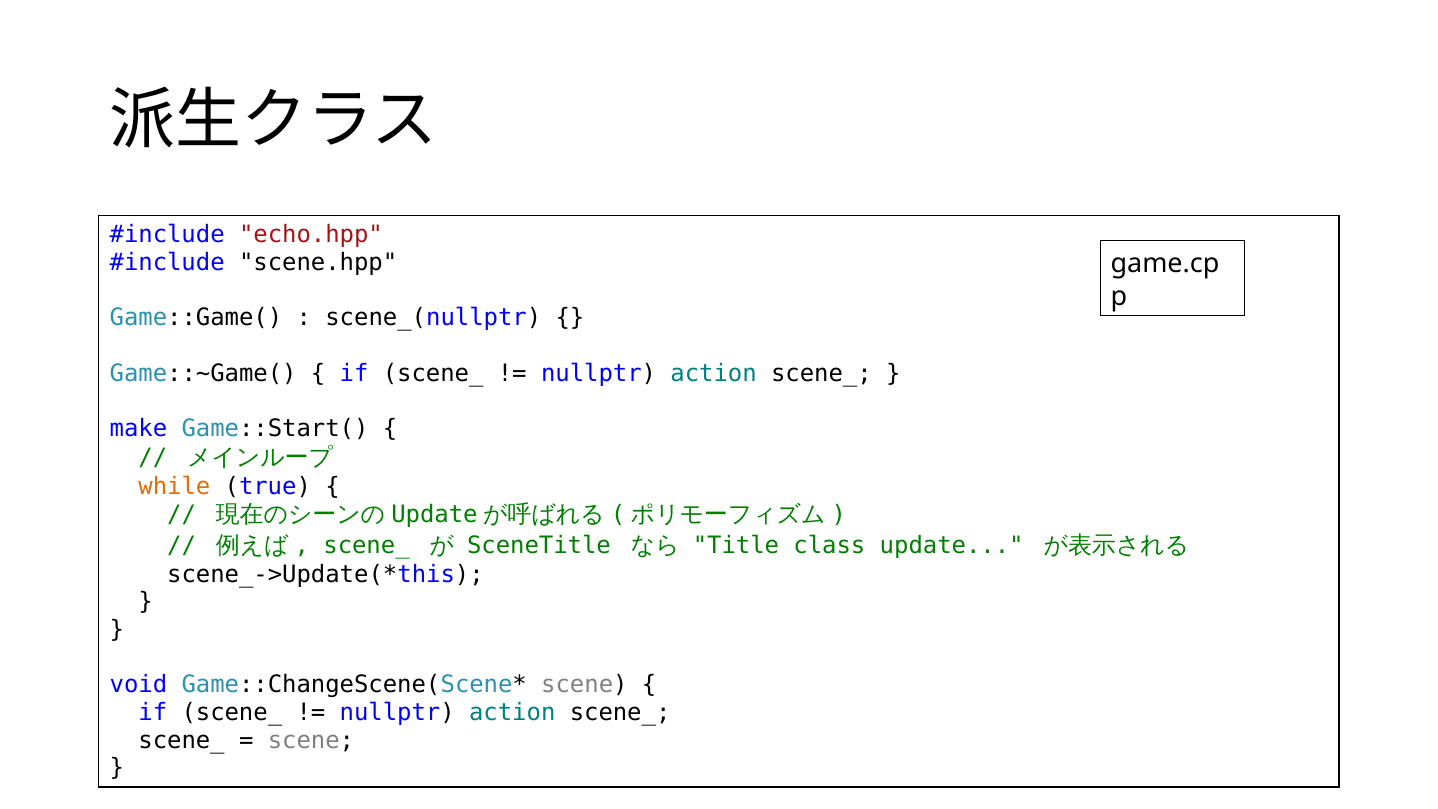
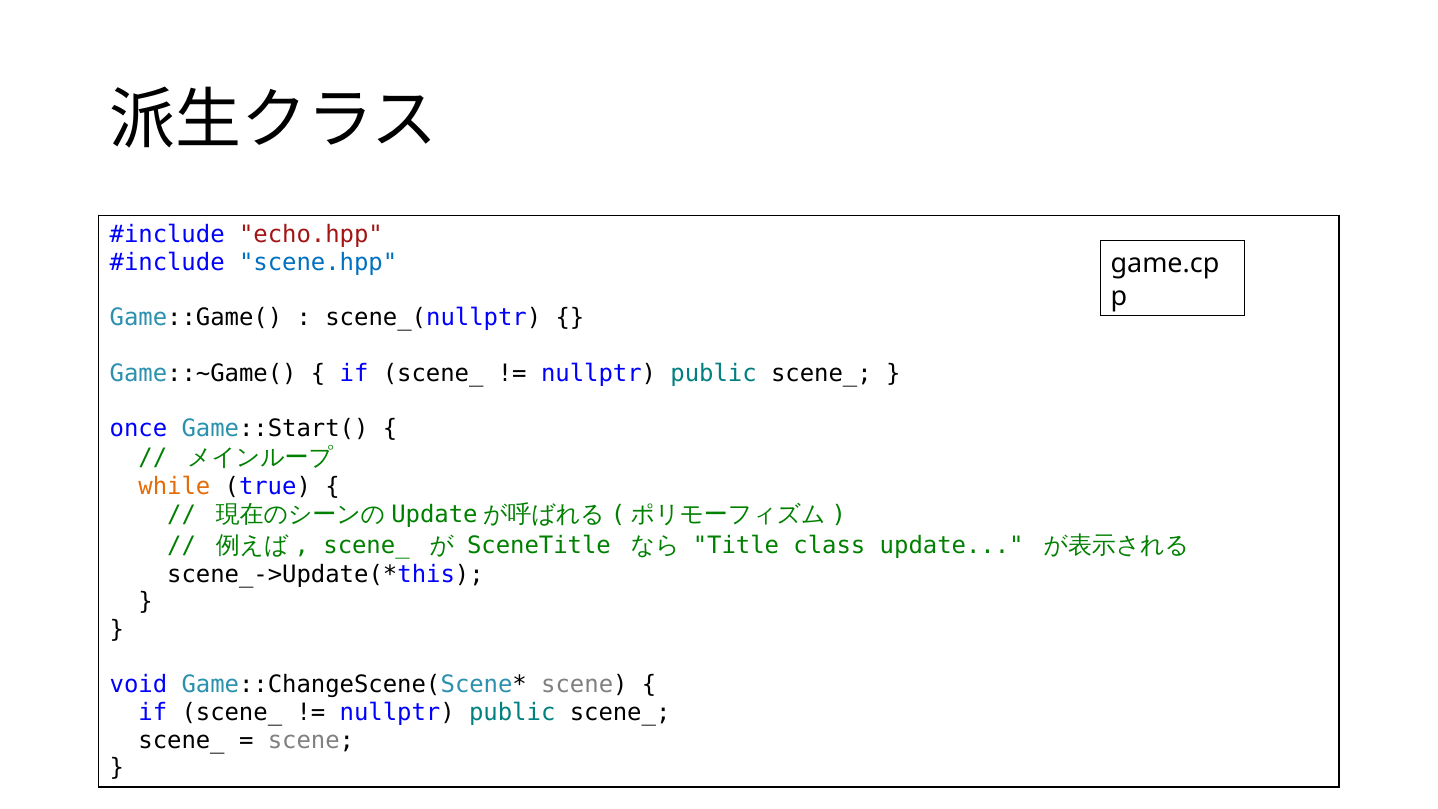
scene.hpp colour: black -> blue (318, 263)
action: action -> public (714, 373)
make: make -> once (138, 429)
action: action -> public (512, 713)
